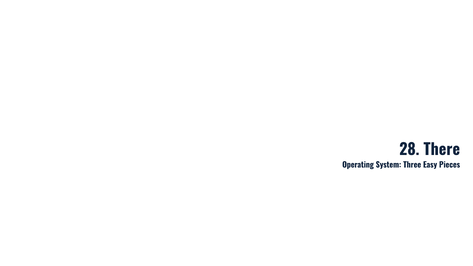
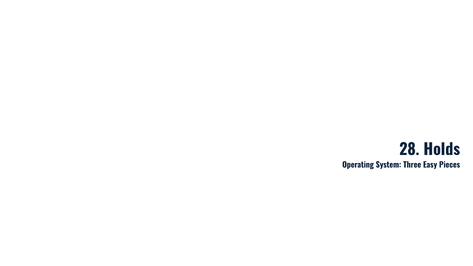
There: There -> Holds (442, 150)
